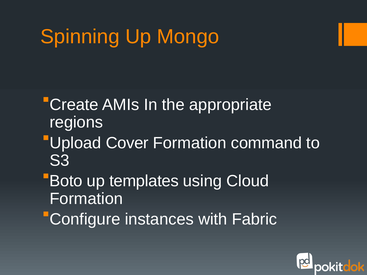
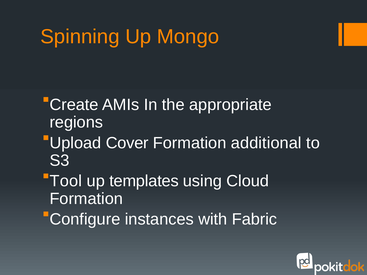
command: command -> additional (266, 143)
Boto: Boto -> Tool (66, 181)
